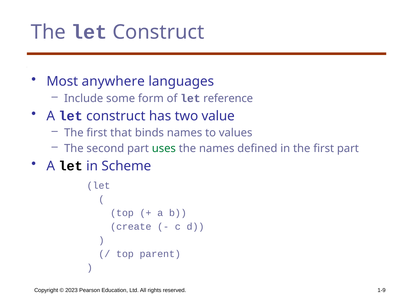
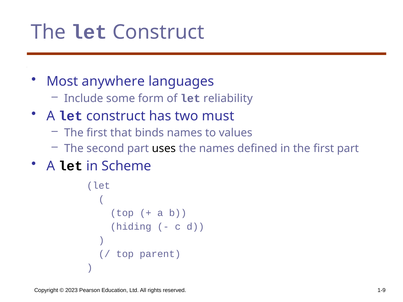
reference: reference -> reliability (228, 98)
value: value -> must (218, 116)
uses colour: green -> black (164, 149)
create: create -> hiding (131, 227)
